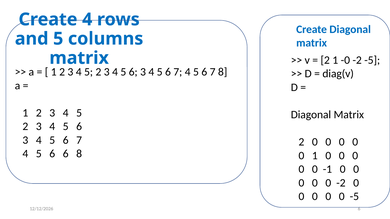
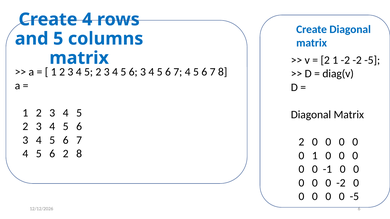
1 -0: -0 -> -2 (345, 60)
6 6: 6 -> 2 (66, 154)
